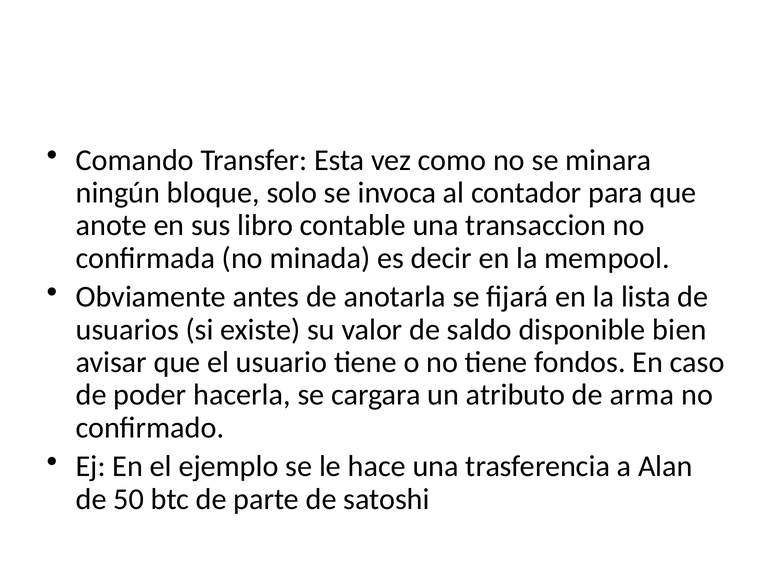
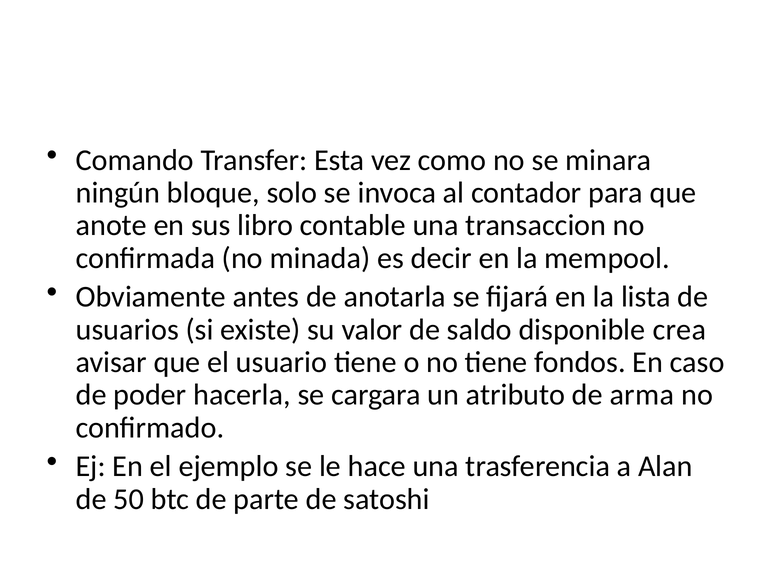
bien: bien -> crea (679, 330)
